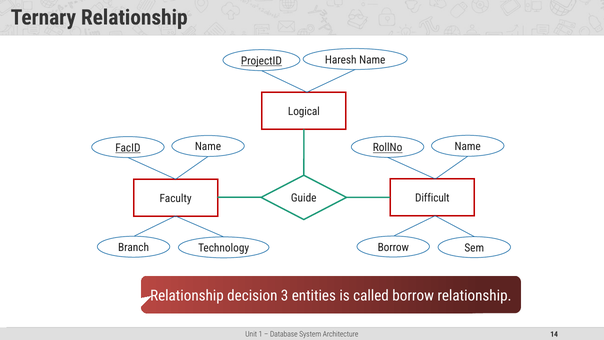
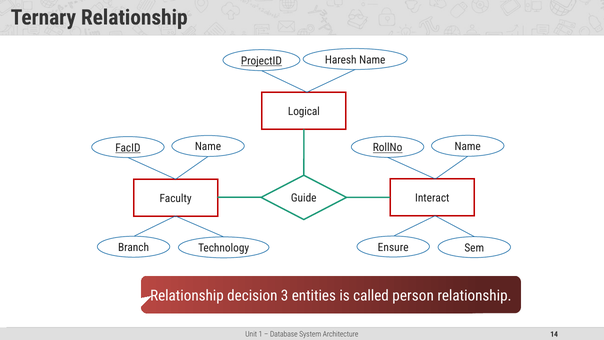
Difficult: Difficult -> Interact (432, 198)
Borrow: Borrow -> Ensure (393, 247)
called borrow: borrow -> person (413, 295)
